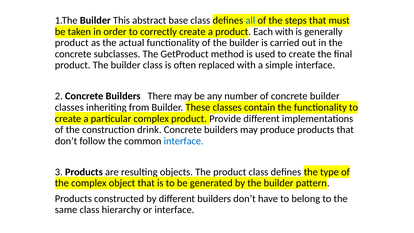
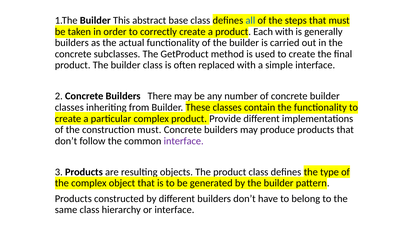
product: product -> builders (72, 43)
construction drink: drink -> must (149, 130)
interface colour: blue -> purple (184, 141)
